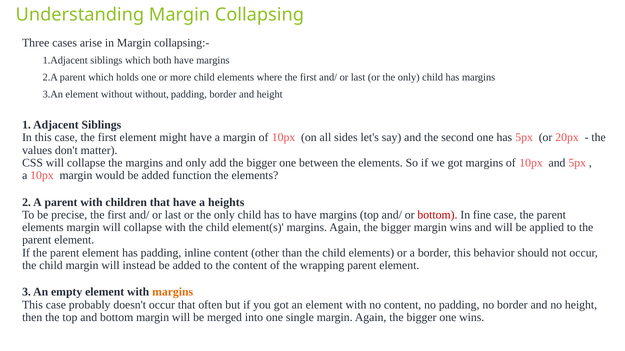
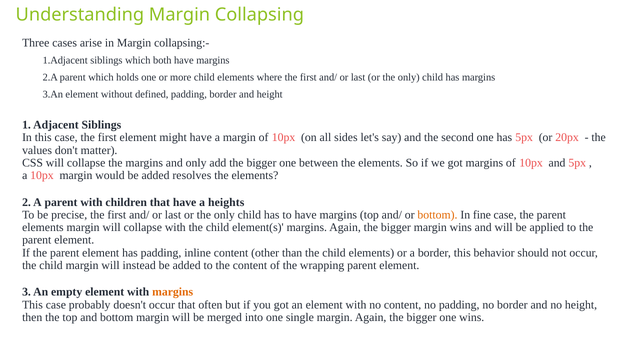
without without: without -> defined (152, 95)
function: function -> resolves (192, 176)
bottom colour: red -> orange (437, 215)
